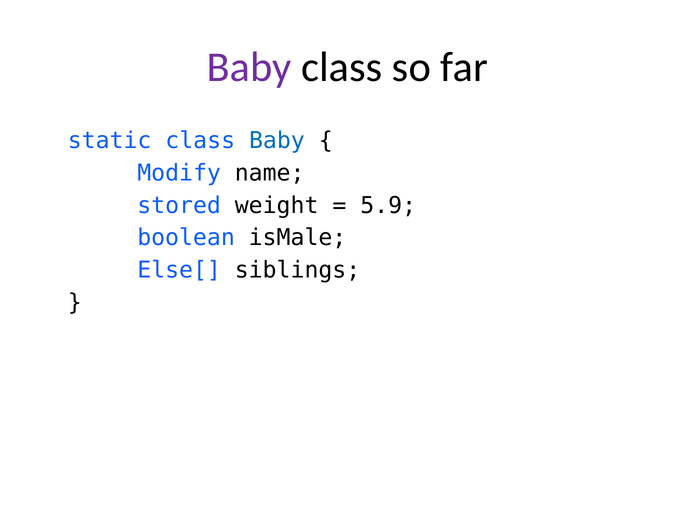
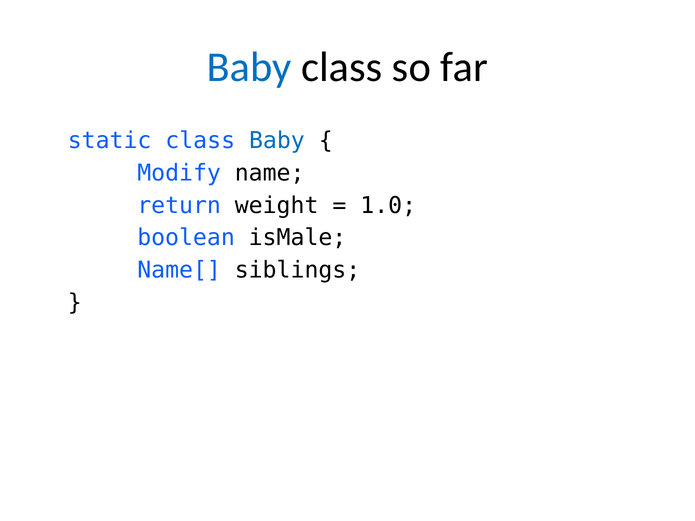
Baby colour: purple -> blue (249, 67)
stored: stored -> return (179, 205)
5.9: 5.9 -> 1.0 (388, 205)
Else[: Else[ -> Name[ (179, 270)
